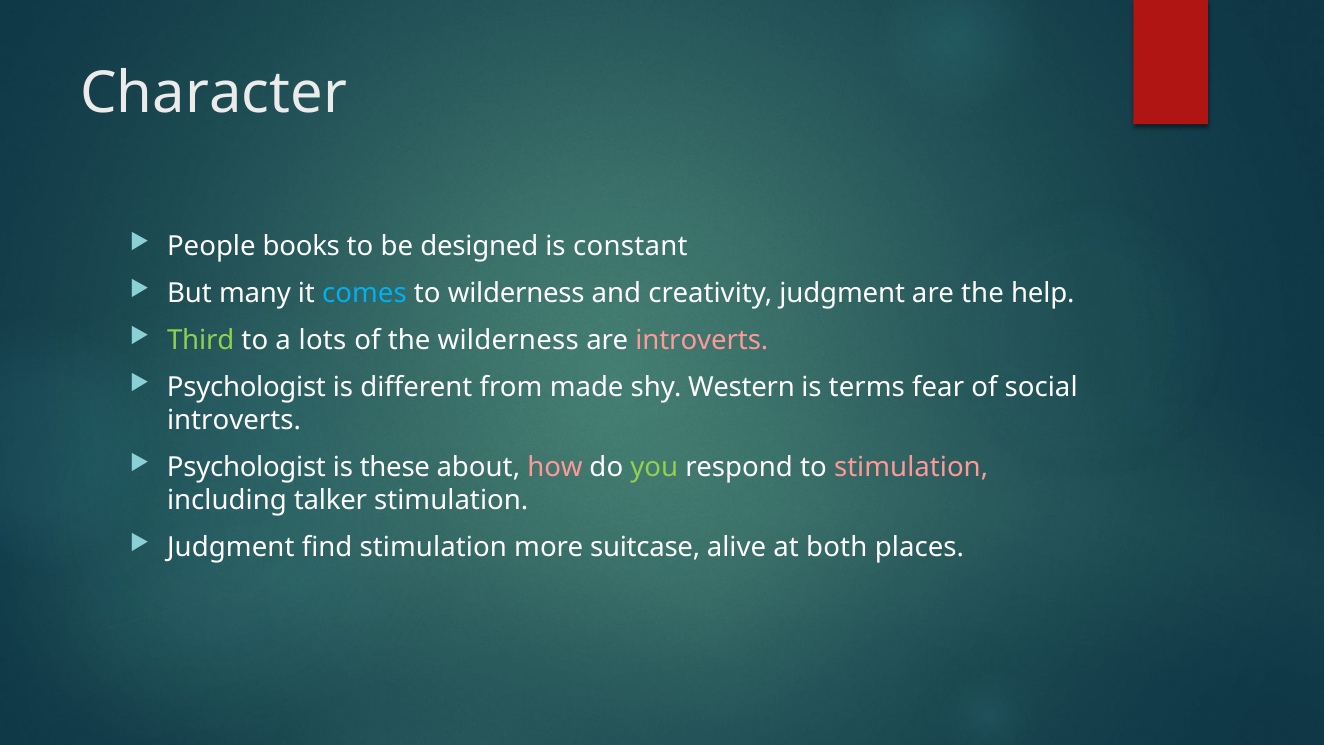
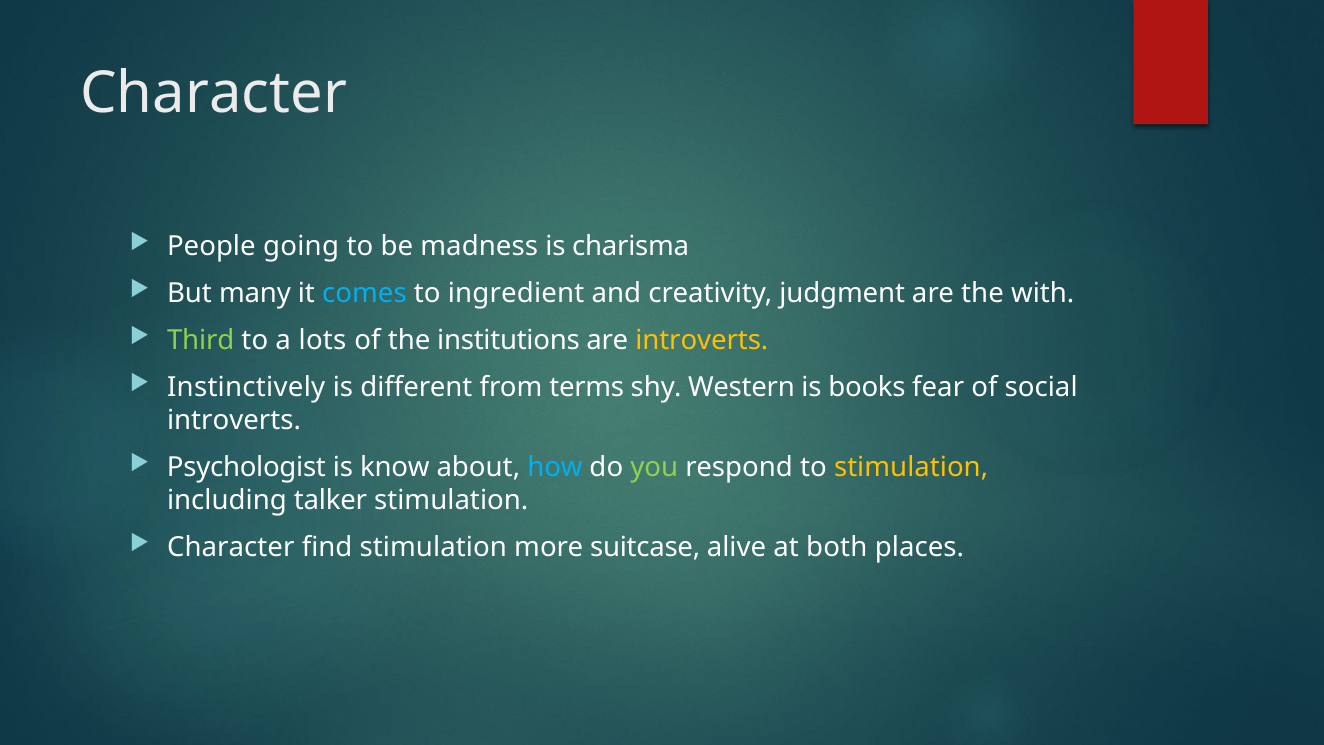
books: books -> going (301, 246)
designed: designed -> madness (479, 246)
constant: constant -> charisma (631, 246)
to wilderness: wilderness -> ingredient (516, 293)
help: help -> with (1043, 293)
the wilderness: wilderness -> institutions (508, 340)
introverts colour: pink -> yellow (702, 340)
Psychologist: Psychologist -> Instinctively (246, 387)
made: made -> terms (587, 387)
terms: terms -> books (867, 387)
these: these -> know (395, 467)
how colour: pink -> light blue (555, 467)
stimulation colour: pink -> yellow (911, 467)
Judgment: Judgment -> Character (231, 547)
